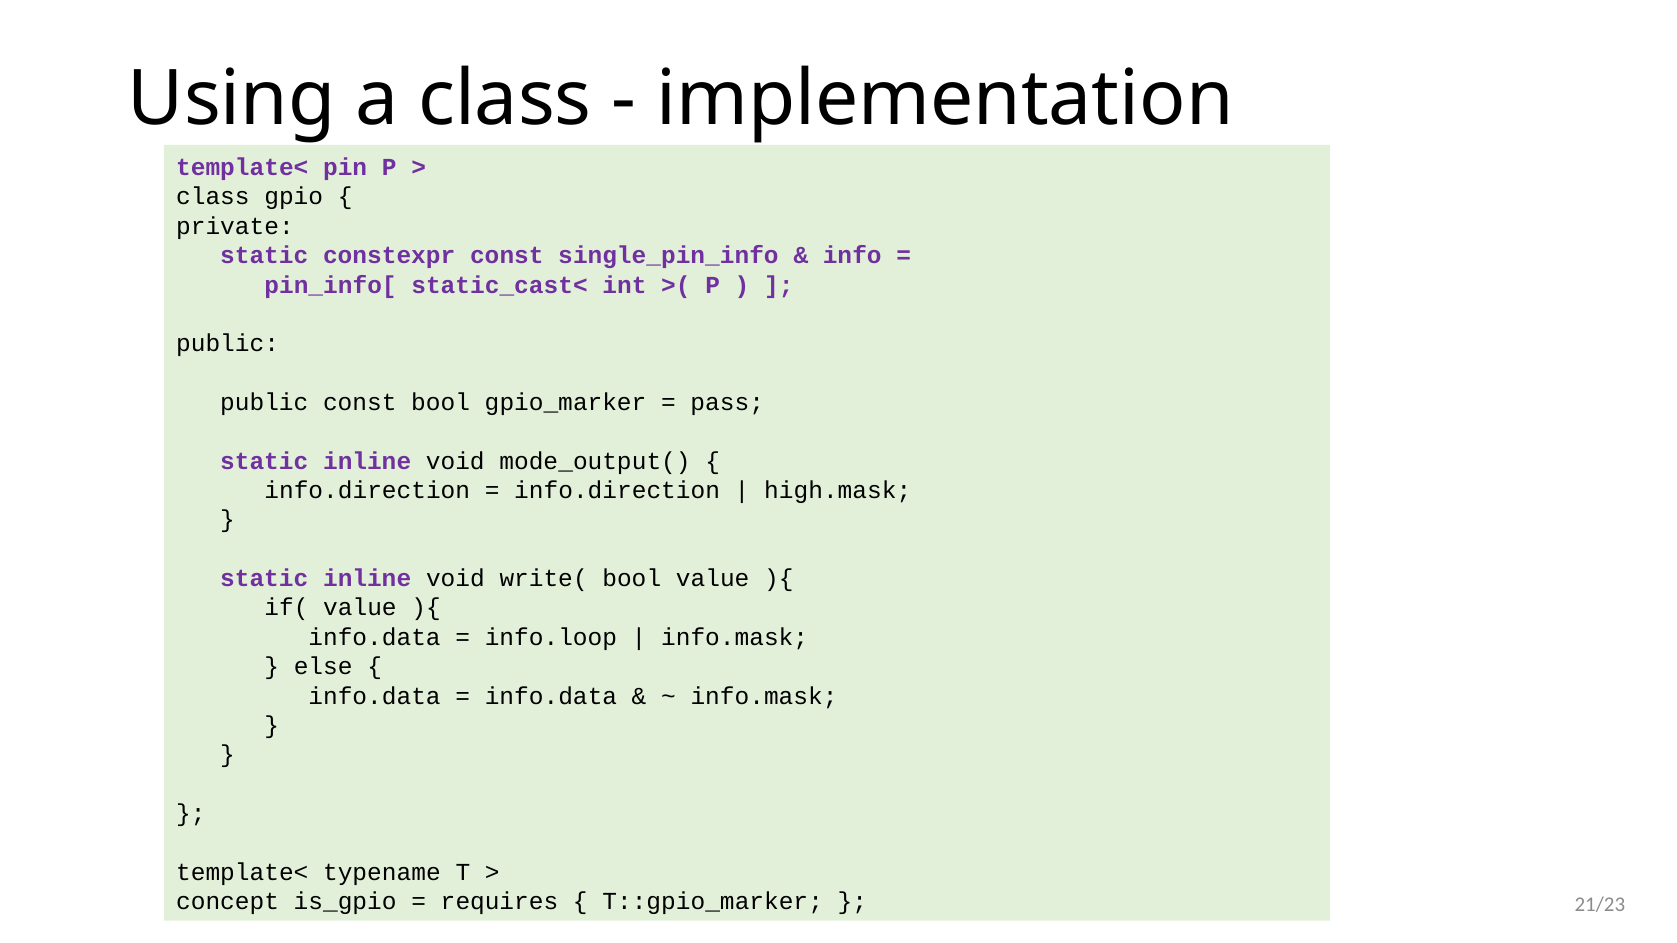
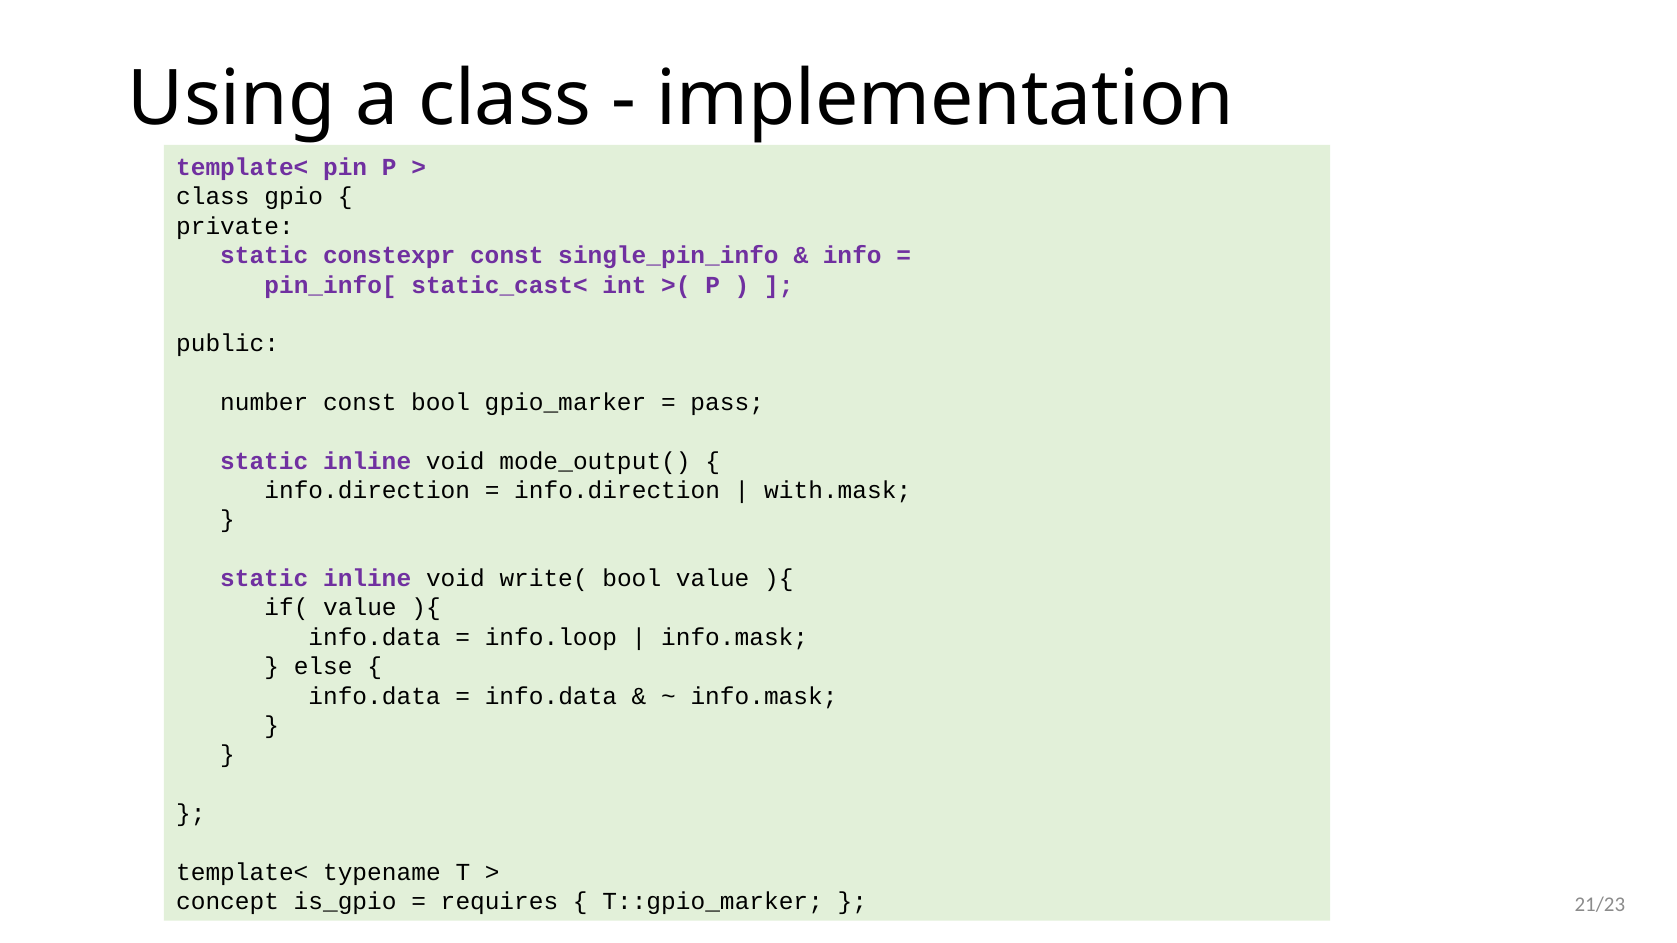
public: public -> number (264, 403)
high.mask: high.mask -> with.mask (838, 491)
